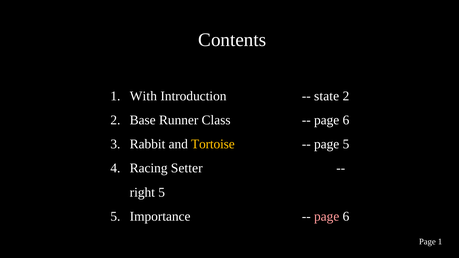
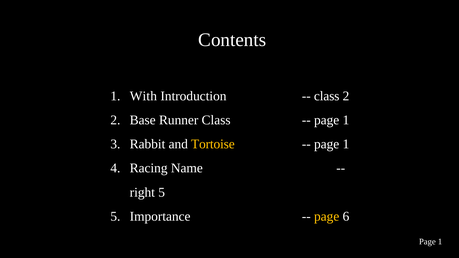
state: state -> class (327, 96)
6: 6 -> 1 (346, 120)
5: 5 -> 1 (346, 144)
Setter: Setter -> Name (187, 168)
page colour: pink -> yellow (327, 217)
